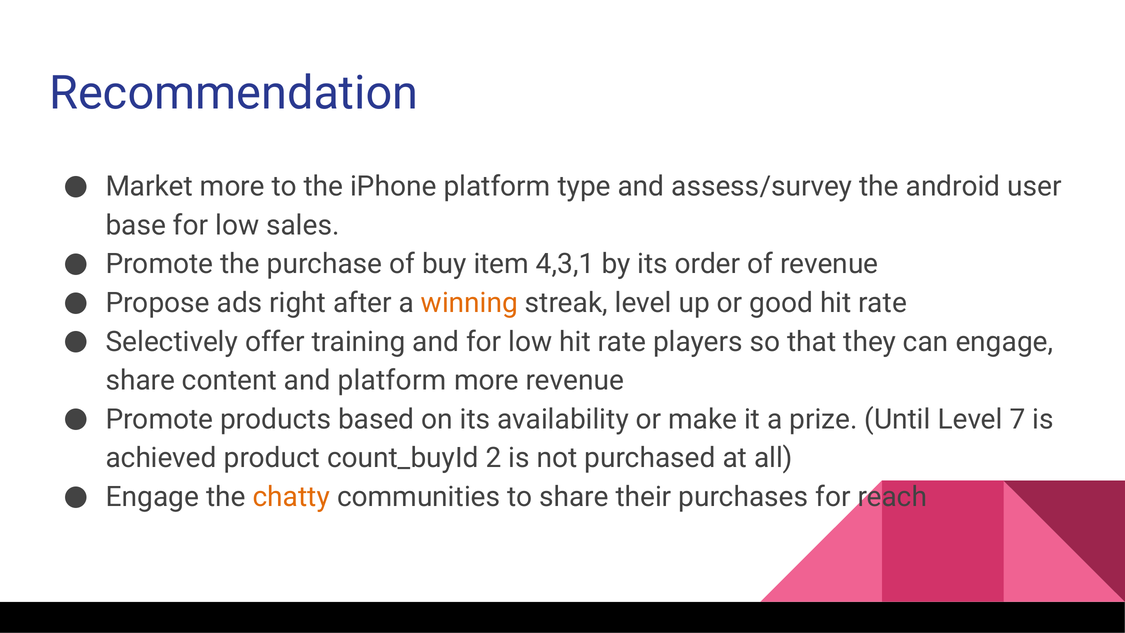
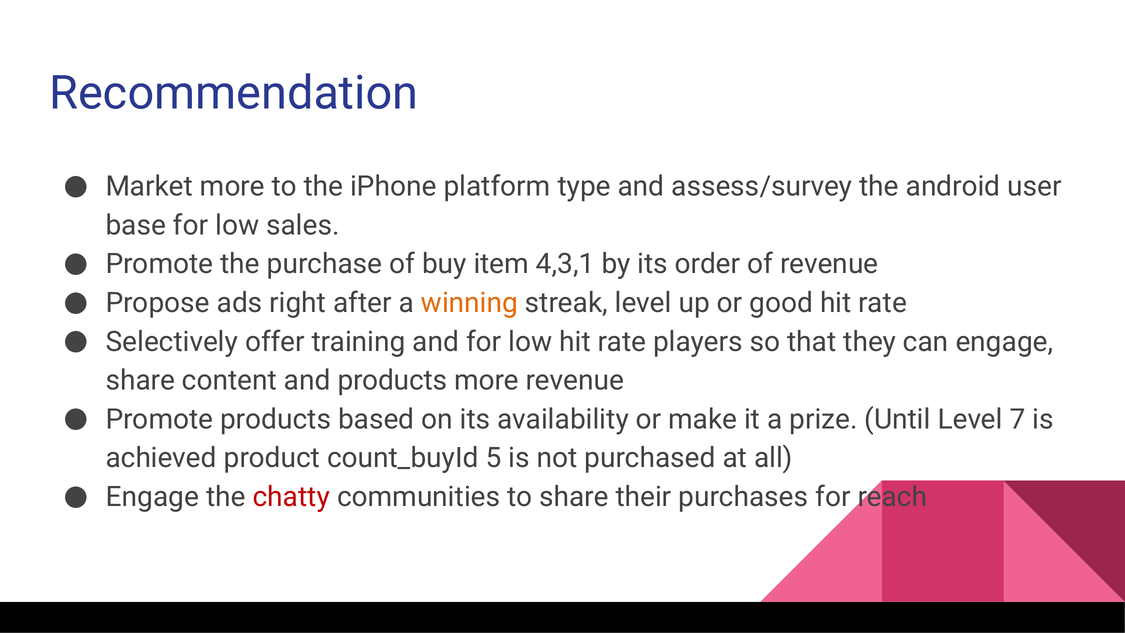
and platform: platform -> products (392, 380)
2: 2 -> 5 (493, 458)
chatty colour: orange -> red (291, 497)
